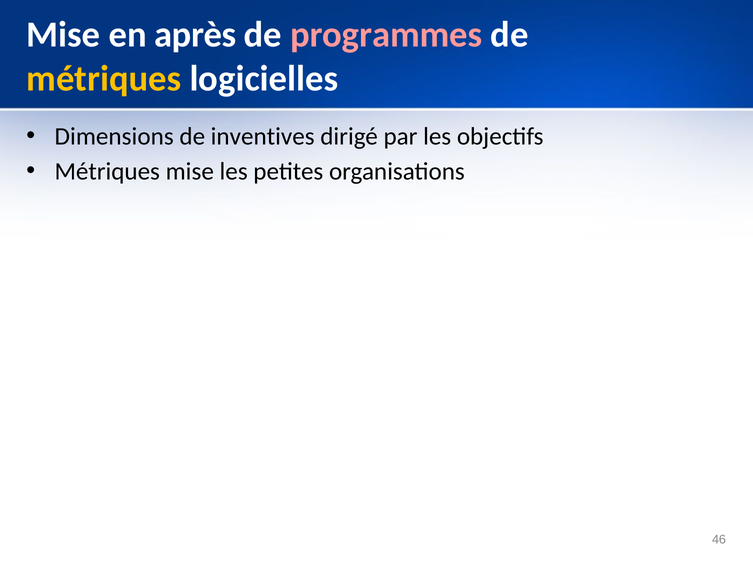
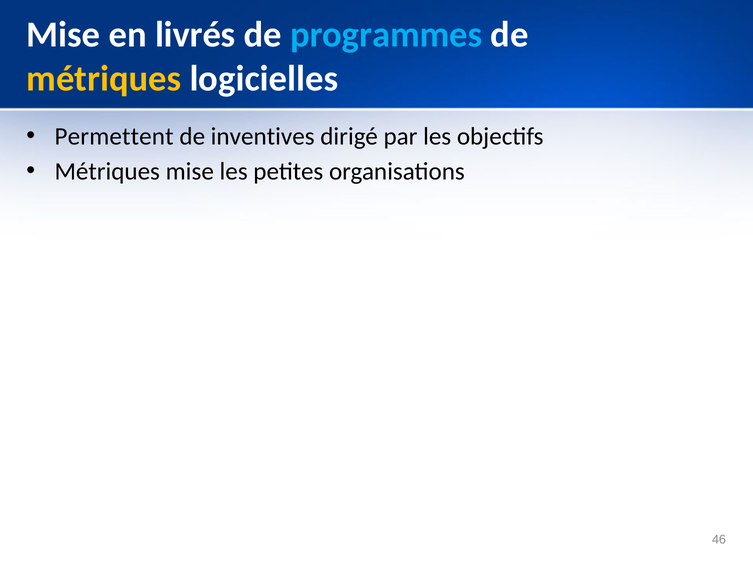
après: après -> livrés (195, 35)
programmes colour: pink -> light blue (386, 35)
Dimensions: Dimensions -> Permettent (114, 136)
